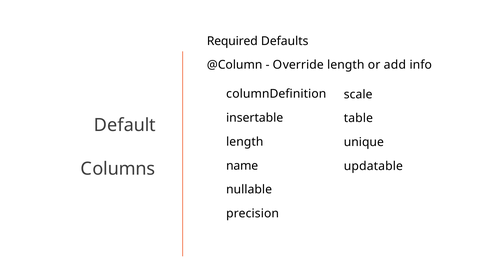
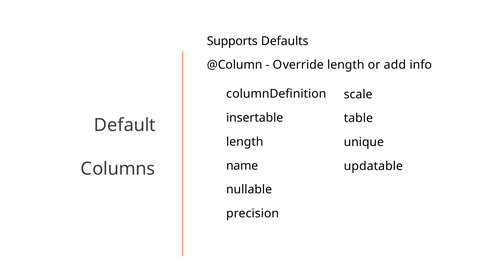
Required: Required -> Supports (232, 41)
